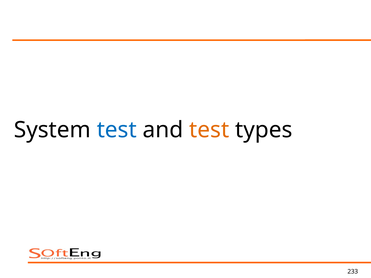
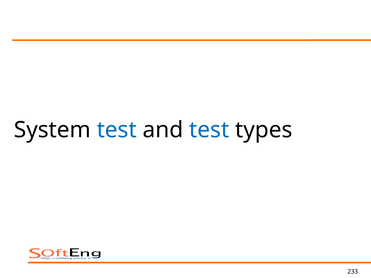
test colour: orange -> blue (209, 130)
